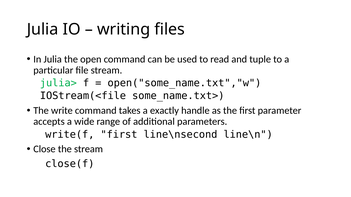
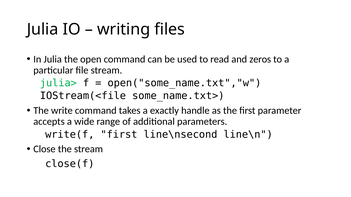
tuple: tuple -> zeros (260, 59)
